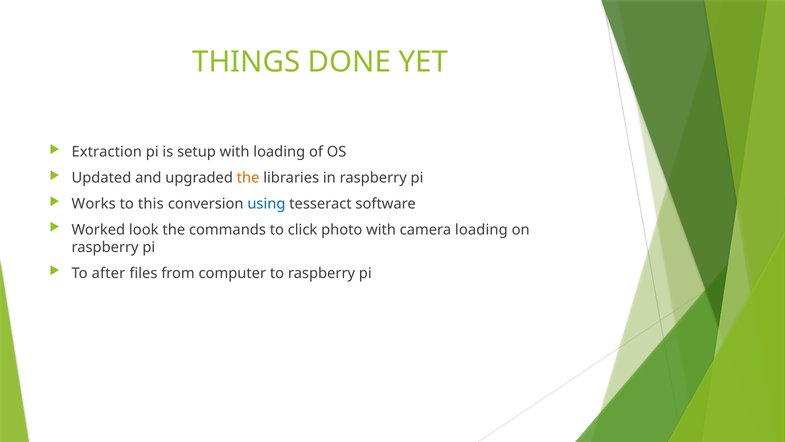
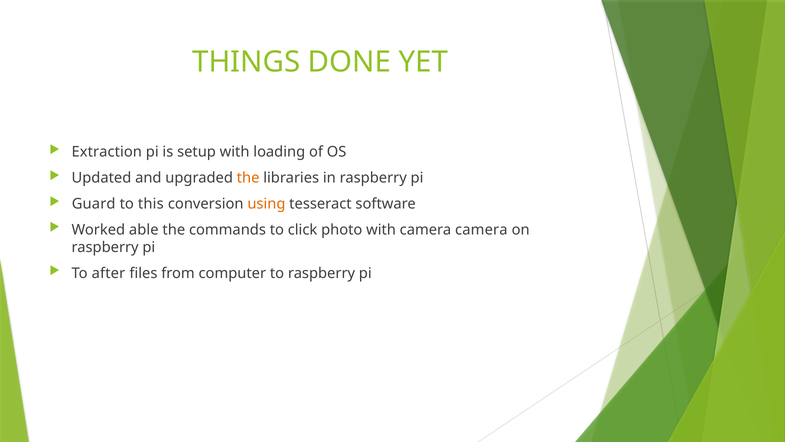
Works: Works -> Guard (94, 204)
using colour: blue -> orange (266, 204)
look: look -> able (144, 229)
camera loading: loading -> camera (481, 229)
